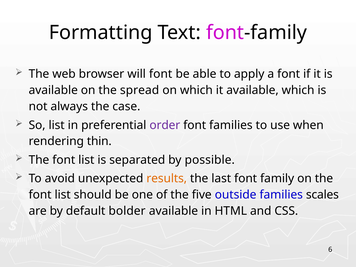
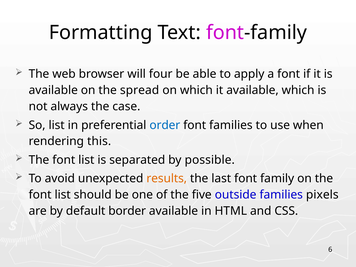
will font: font -> four (161, 74)
order colour: purple -> blue (165, 125)
thin: thin -> this (99, 141)
scales: scales -> pixels (322, 195)
bolder: bolder -> border (127, 211)
